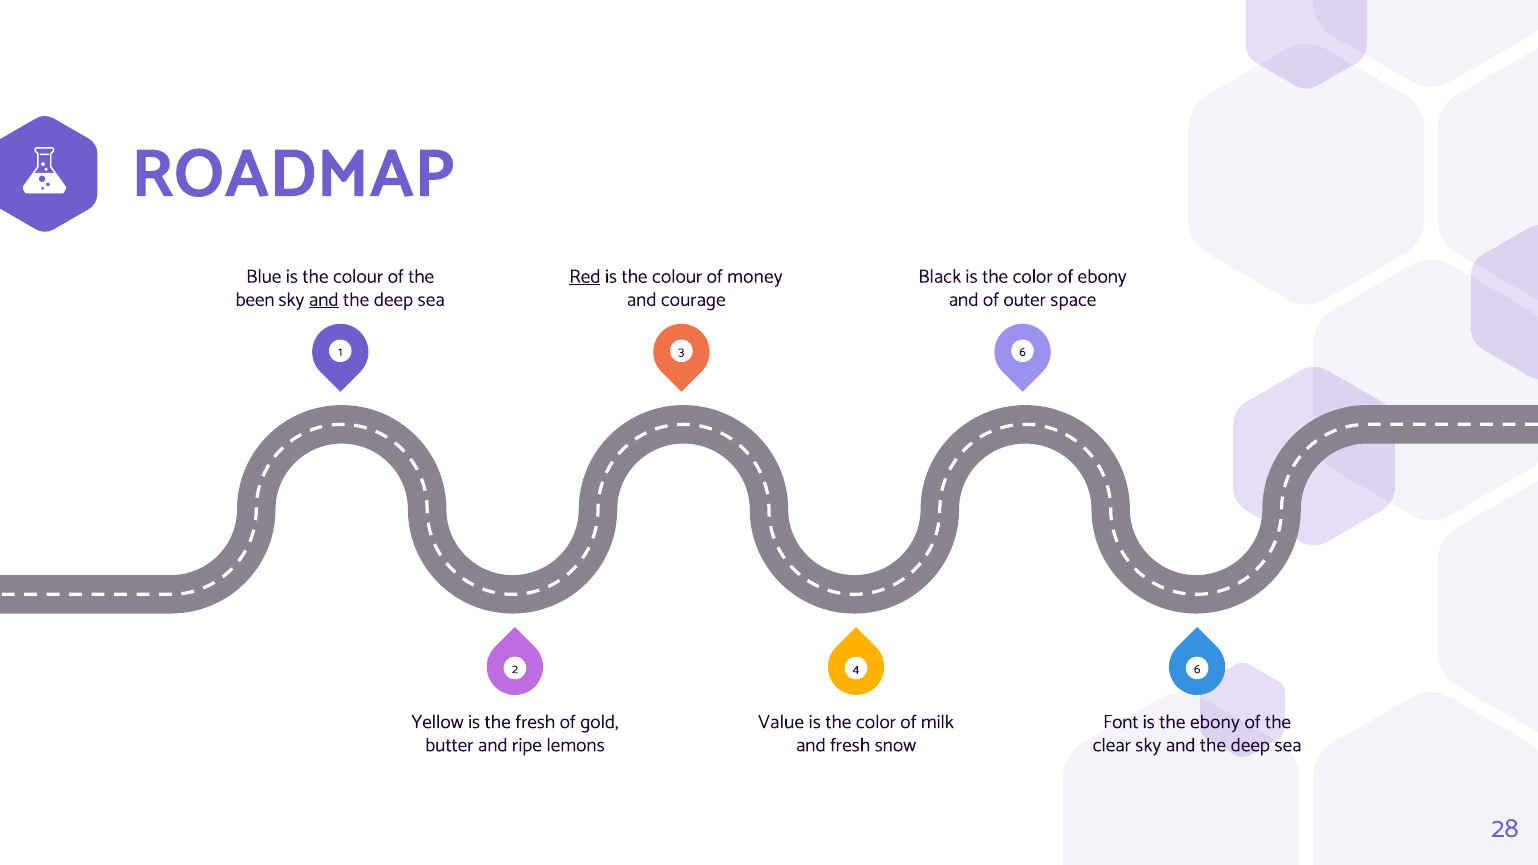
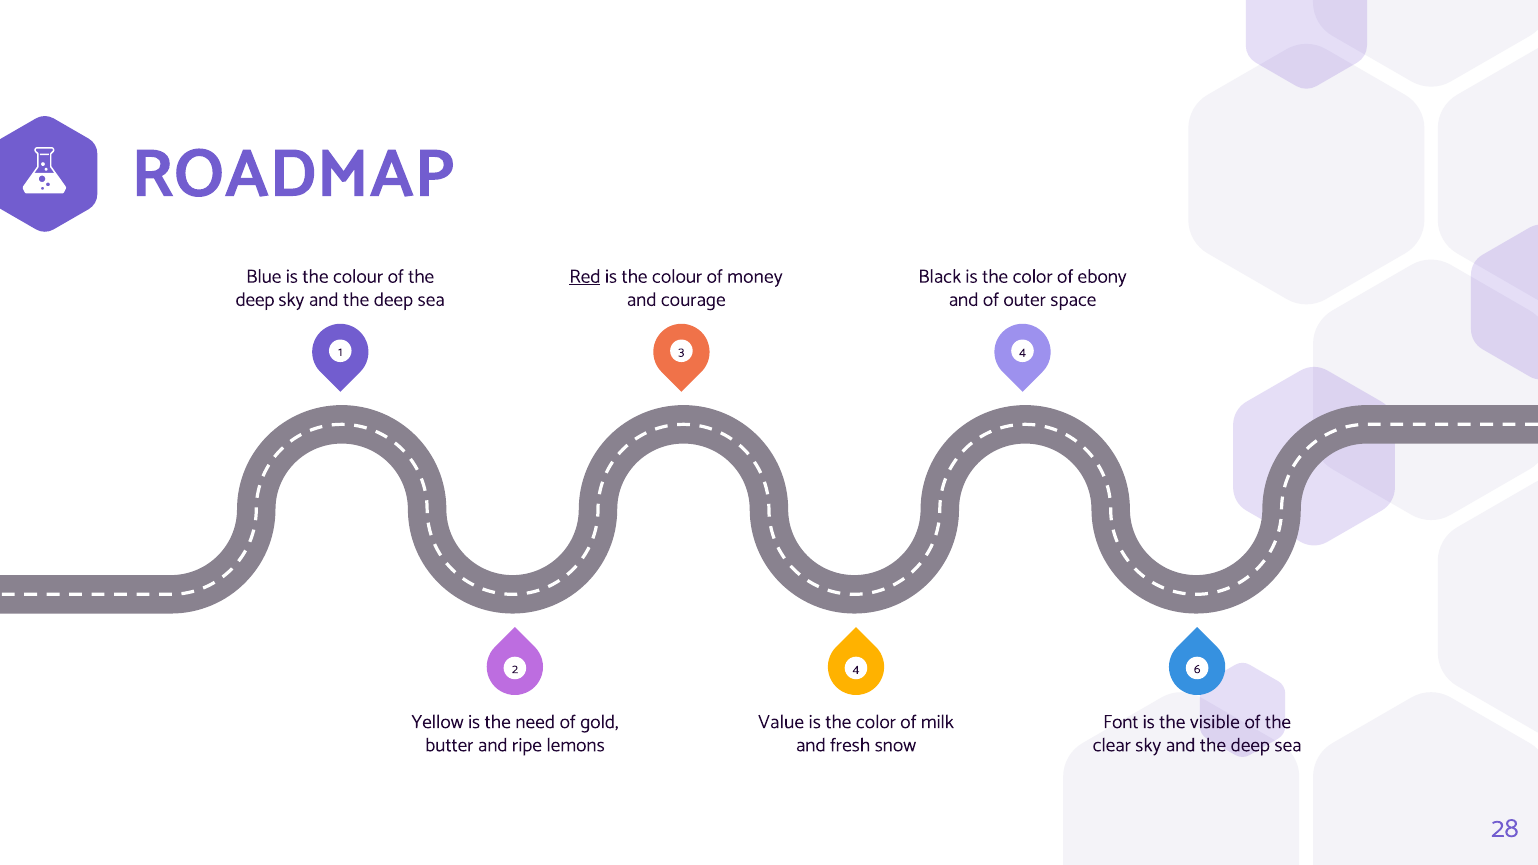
been: been -> deep (255, 300)
and underline: present -> none (324, 300)
3 6: 6 -> 4 (1023, 352)
the fresh: fresh -> need (535, 722)
the ebony: ebony -> visible (1215, 722)
